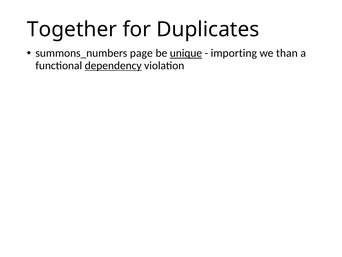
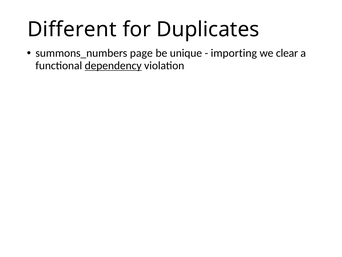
Together: Together -> Different (72, 29)
unique underline: present -> none (186, 53)
than: than -> clear (287, 53)
